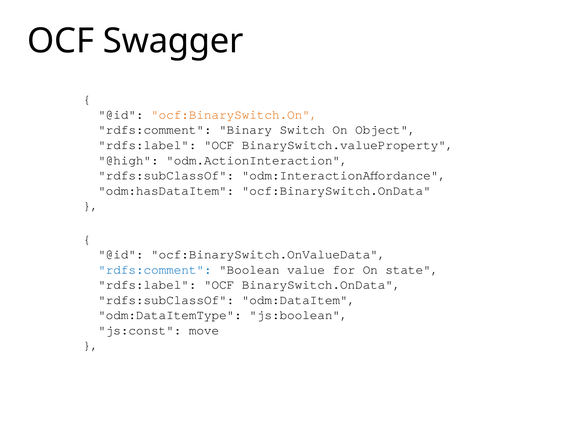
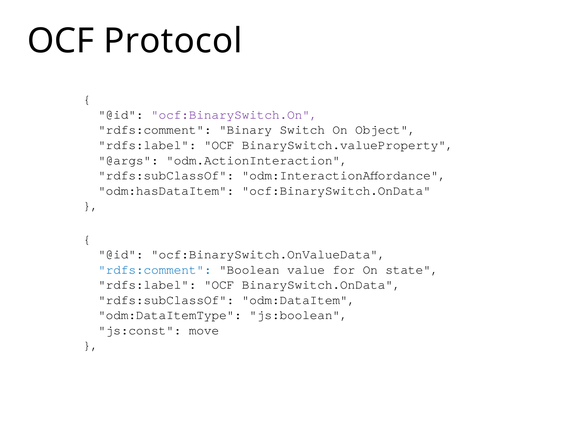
Swagger: Swagger -> Protocol (173, 41)
ocf:BinarySwitch.On colour: orange -> purple (234, 115)
@high: @high -> @args (128, 160)
